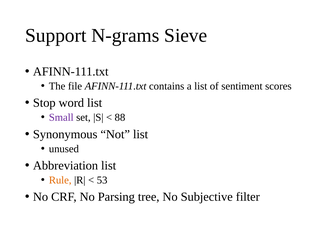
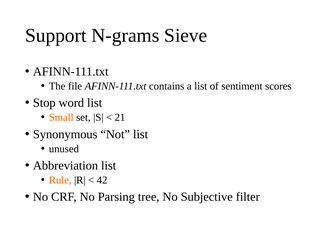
Small colour: purple -> orange (61, 118)
88: 88 -> 21 (120, 118)
53: 53 -> 42 (102, 180)
